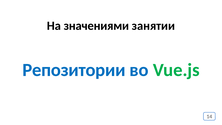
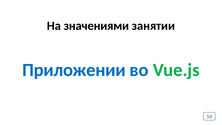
Репозитории: Репозитории -> Приложении (74, 70)
